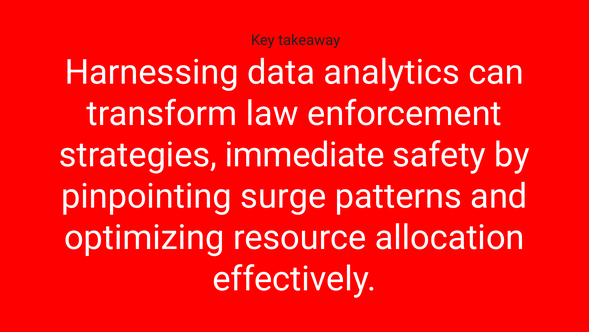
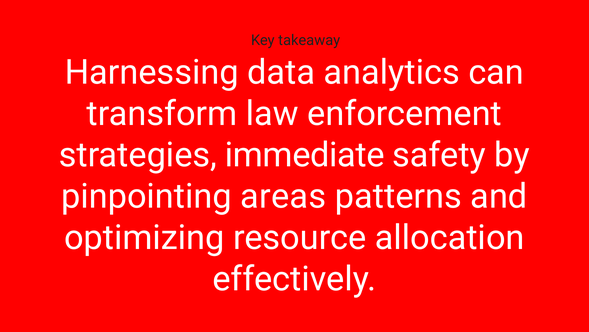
surge: surge -> areas (283, 196)
